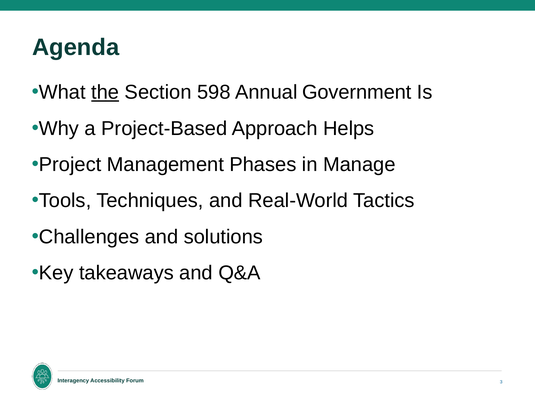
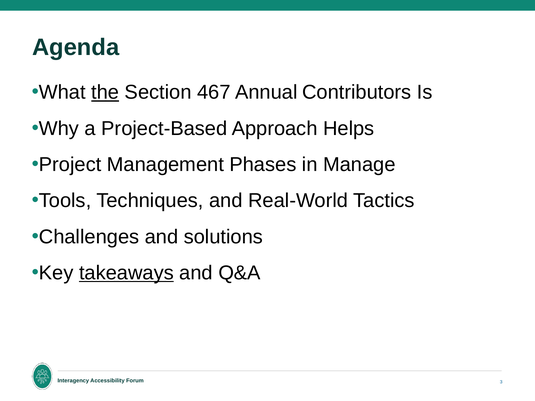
598: 598 -> 467 (214, 92)
Government: Government -> Contributors (357, 92)
takeaways underline: none -> present (126, 273)
